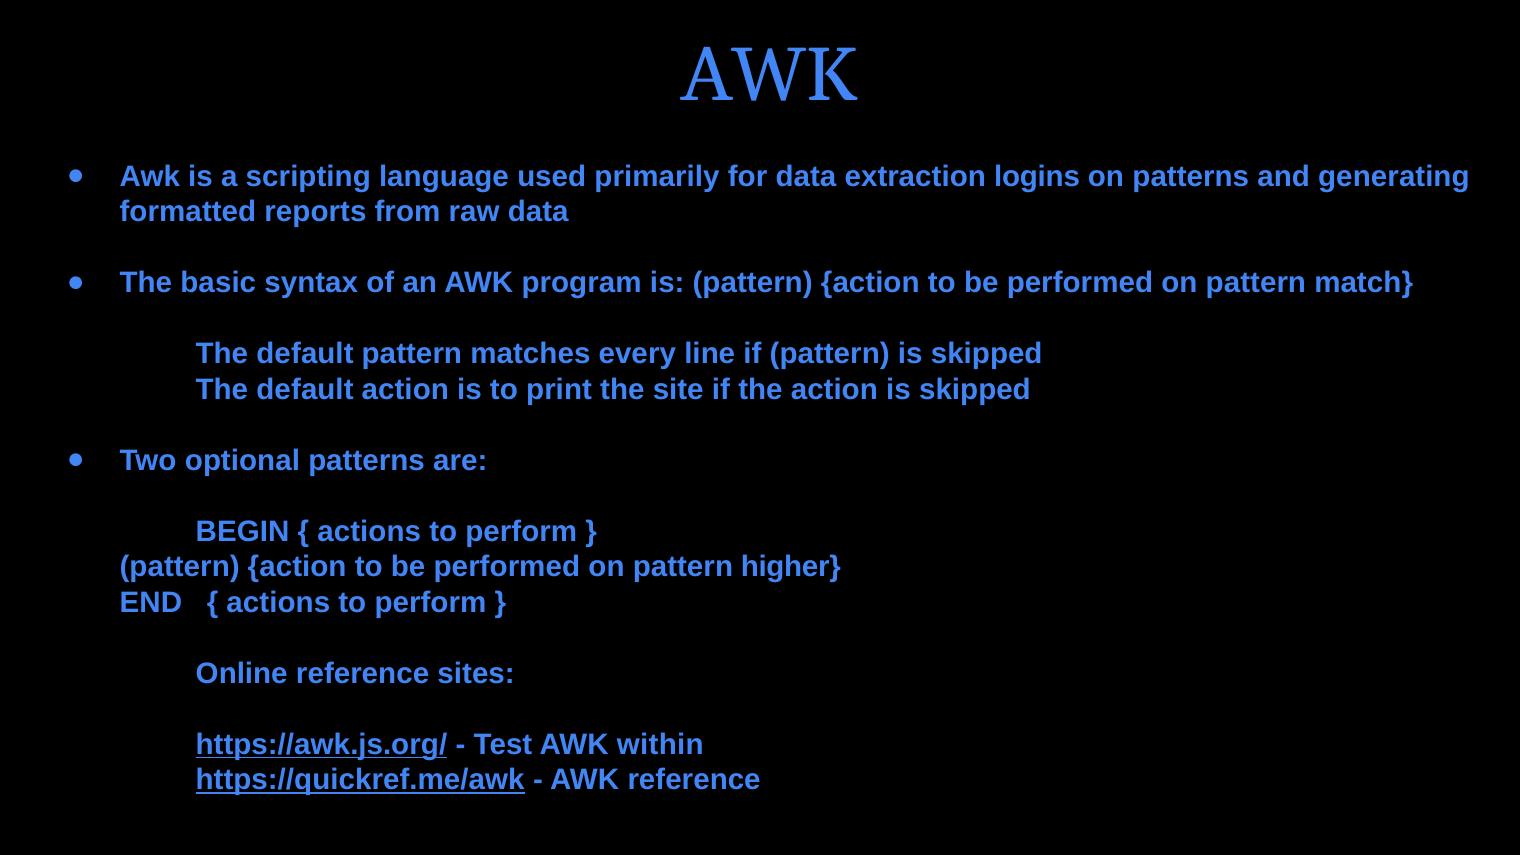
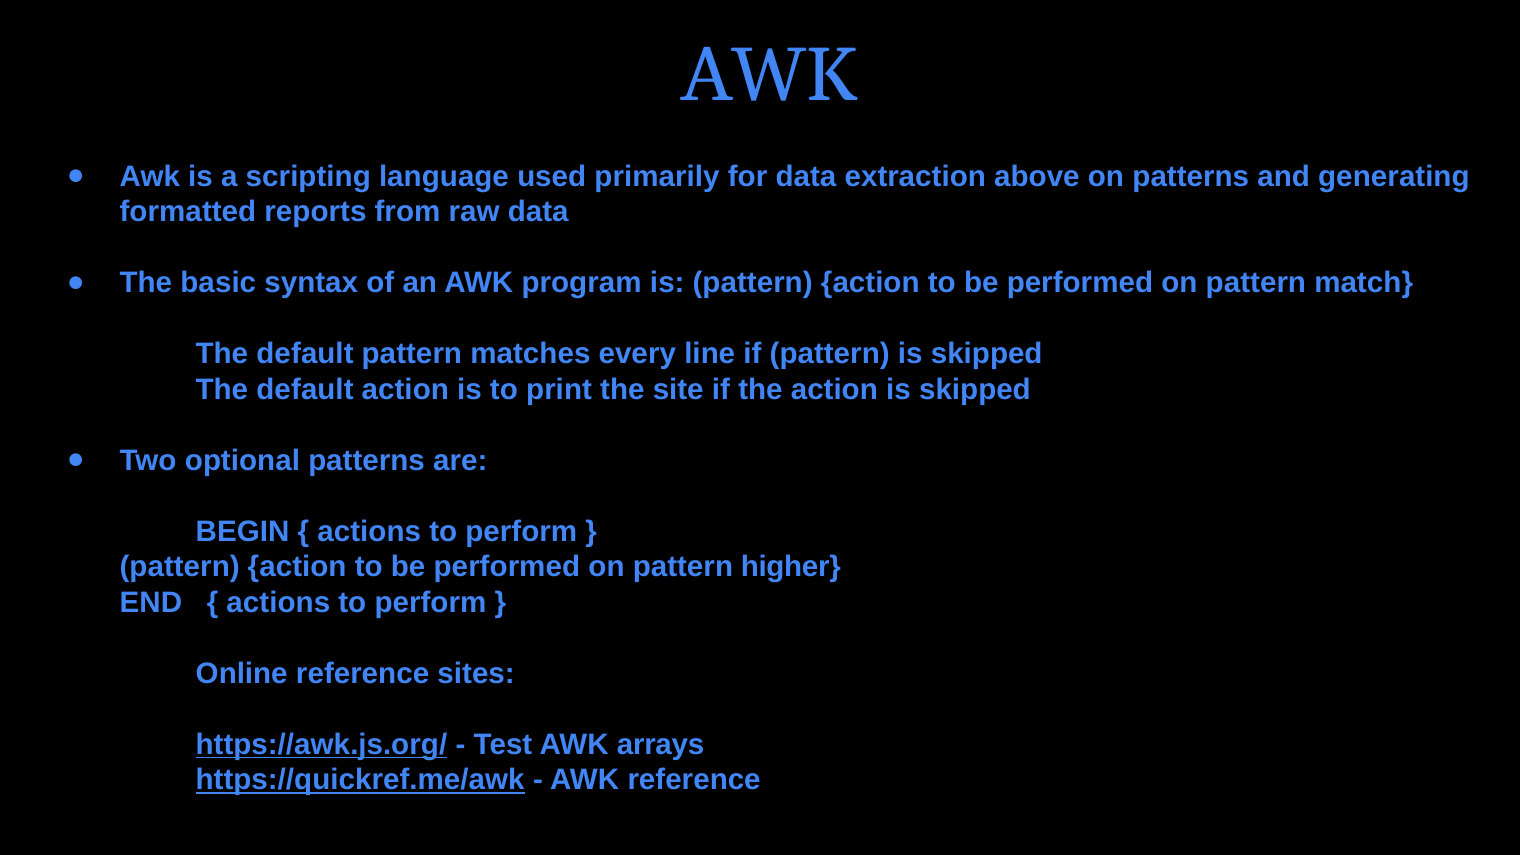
logins: logins -> above (1037, 177)
within: within -> arrays (661, 744)
